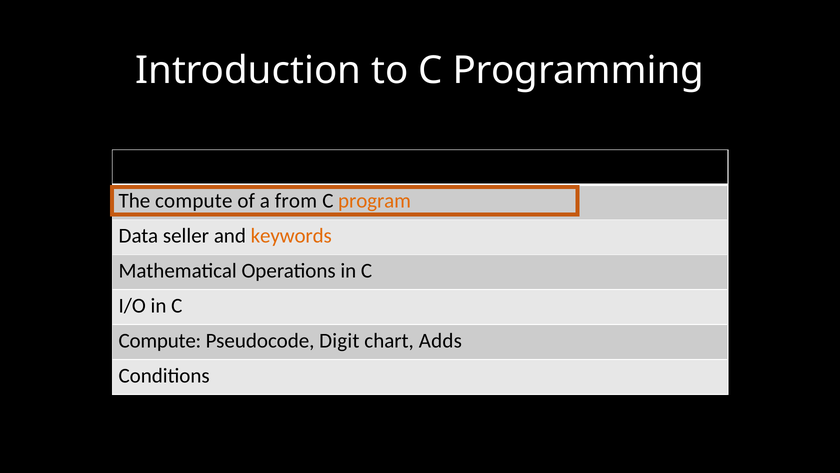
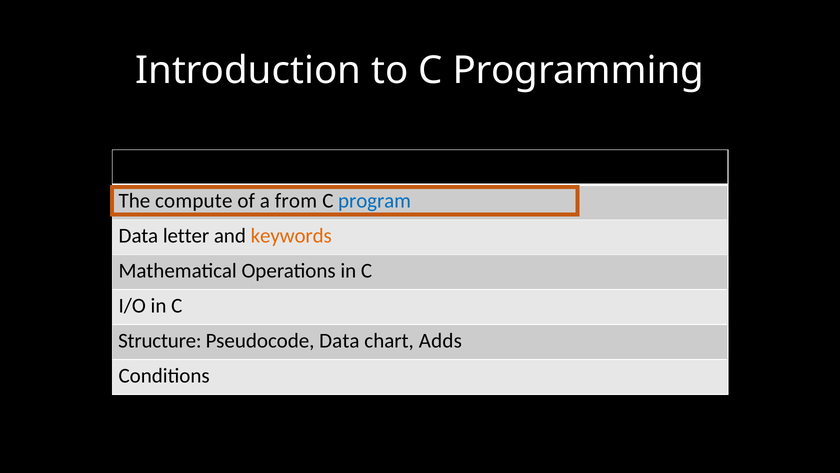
program colour: orange -> blue (375, 201)
seller: seller -> letter (186, 236)
Compute: Compute -> Structure (160, 340)
Pseudocode Digit: Digit -> Data (339, 340)
